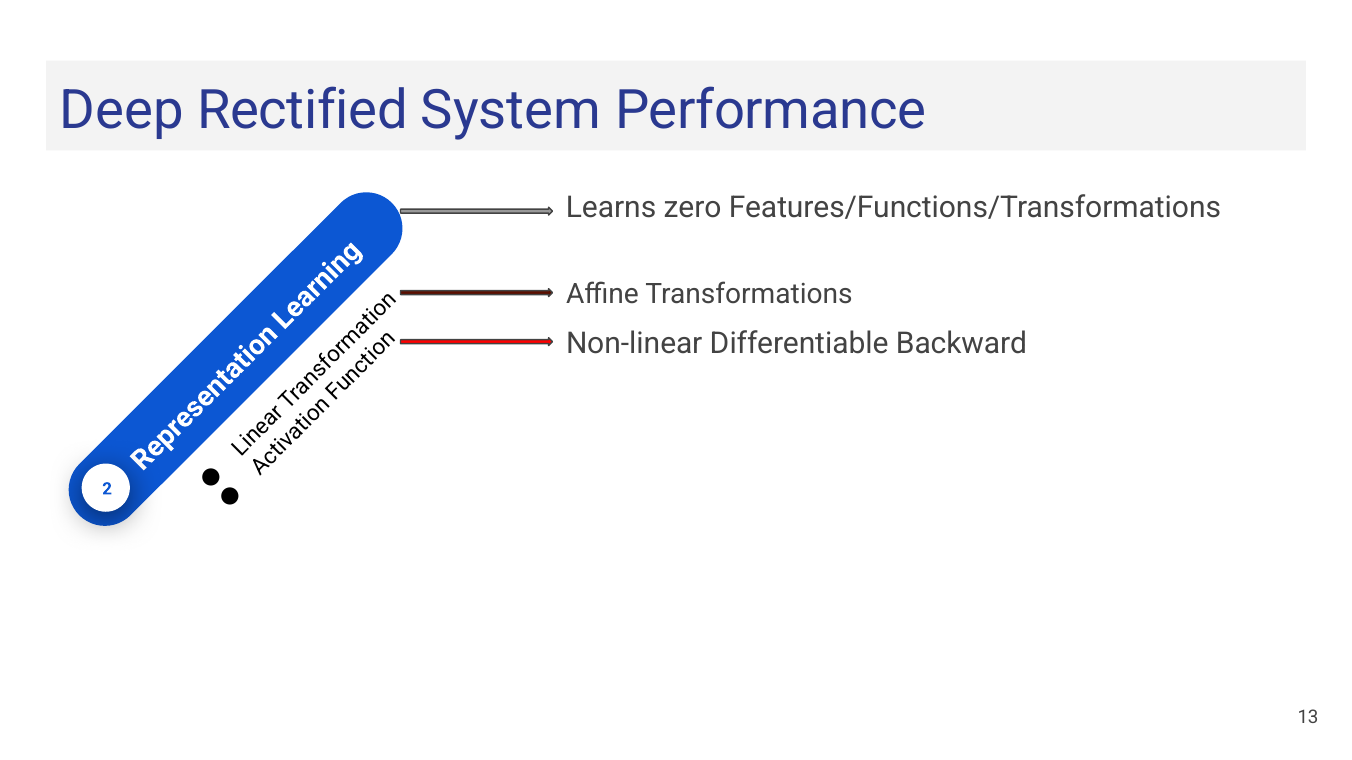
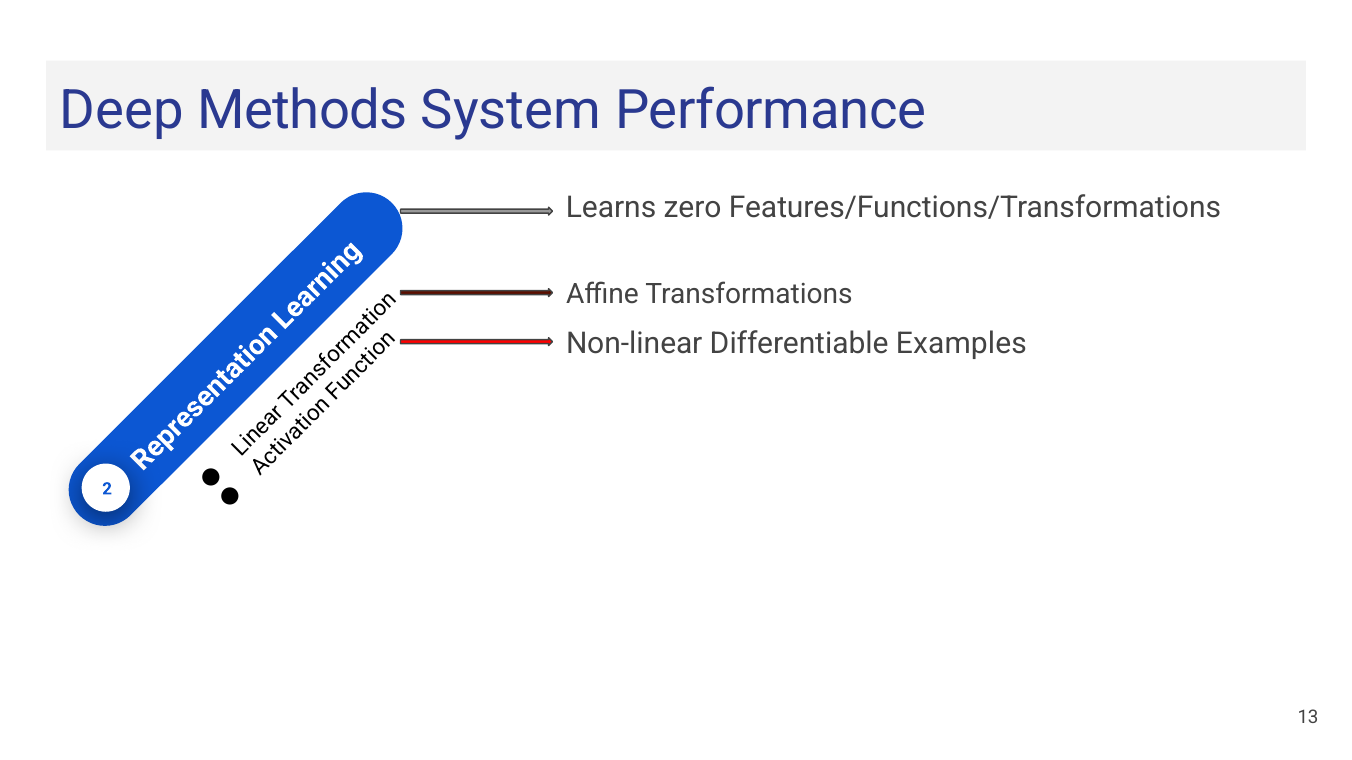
Rectified: Rectified -> Methods (303, 111)
Backward: Backward -> Examples (961, 344)
